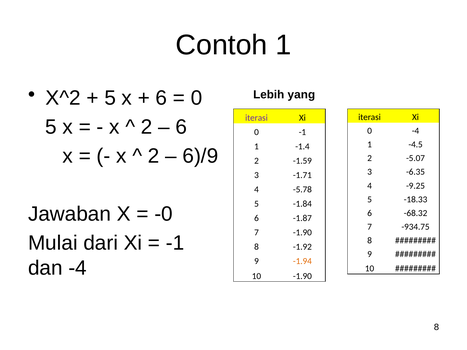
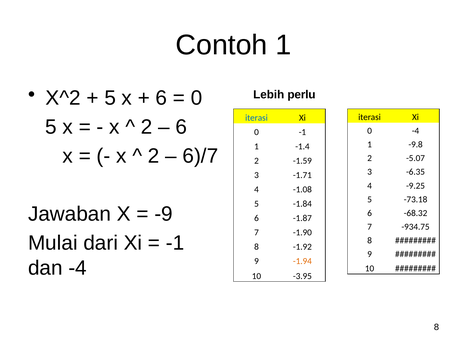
yang: yang -> perlu (301, 95)
iterasi colour: purple -> blue (256, 118)
-4.5: -4.5 -> -9.8 (416, 145)
6)/9: 6)/9 -> 6)/7 (200, 156)
-5.78: -5.78 -> -1.08 (302, 190)
-18.33: -18.33 -> -73.18 (416, 200)
-0: -0 -> -9 (164, 214)
10 -1.90: -1.90 -> -3.95 (302, 276)
